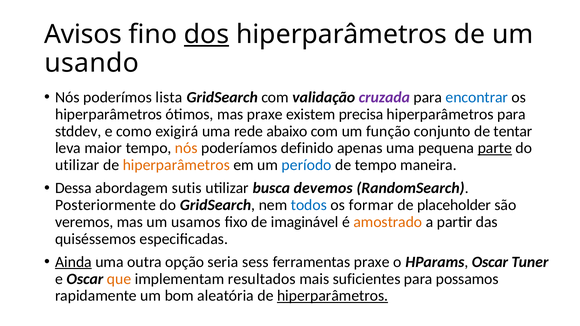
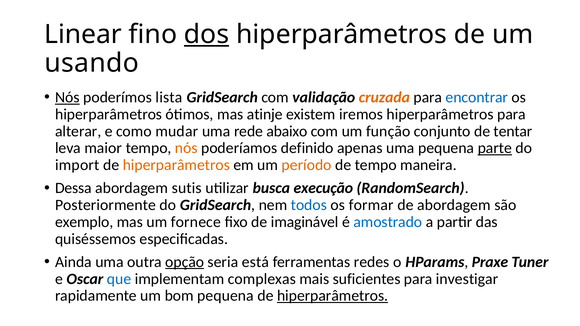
Avisos: Avisos -> Linear (83, 34)
Nós underline: none -> present (67, 97)
cruzada colour: purple -> orange (384, 97)
mas praxe: praxe -> atinje (265, 114)
precisa: precisa -> iremos (361, 114)
stddev: stddev -> alterar (78, 131)
exigirá: exigirá -> mudar (177, 131)
utilizar: utilizar -> import (77, 165)
período colour: blue -> orange (307, 165)
devemos: devemos -> execução (323, 188)
de placeholder: placeholder -> abordagem (454, 205)
veremos: veremos -> exemplo (84, 222)
usamos: usamos -> fornece (196, 222)
amostrado colour: orange -> blue (388, 222)
Ainda underline: present -> none (73, 262)
opção underline: none -> present (185, 262)
sess: sess -> está (255, 262)
ferramentas praxe: praxe -> redes (372, 262)
HParams Oscar: Oscar -> Praxe (490, 262)
que colour: orange -> blue (119, 279)
resultados: resultados -> complexas (262, 279)
possamos: possamos -> investigar (467, 279)
bom aleatória: aleatória -> pequena (226, 296)
